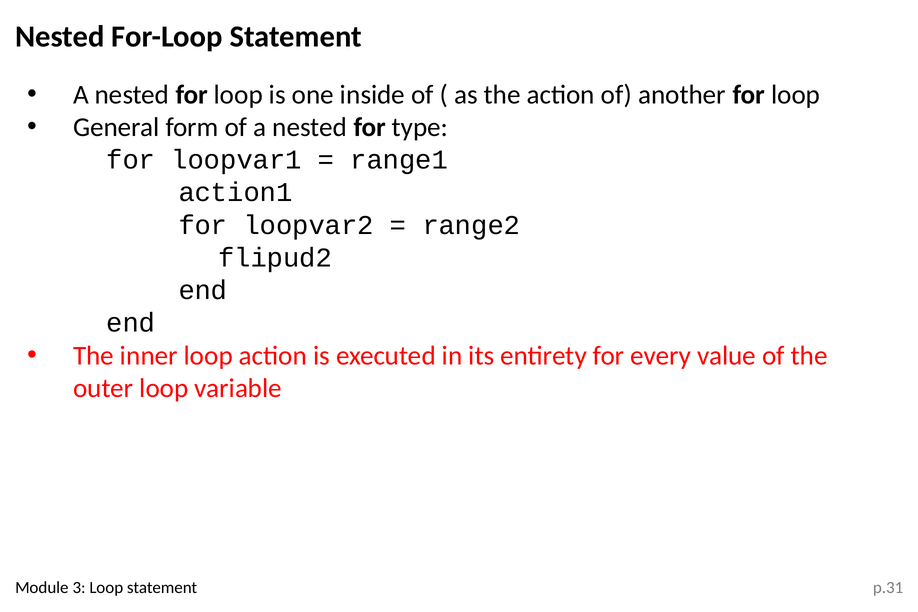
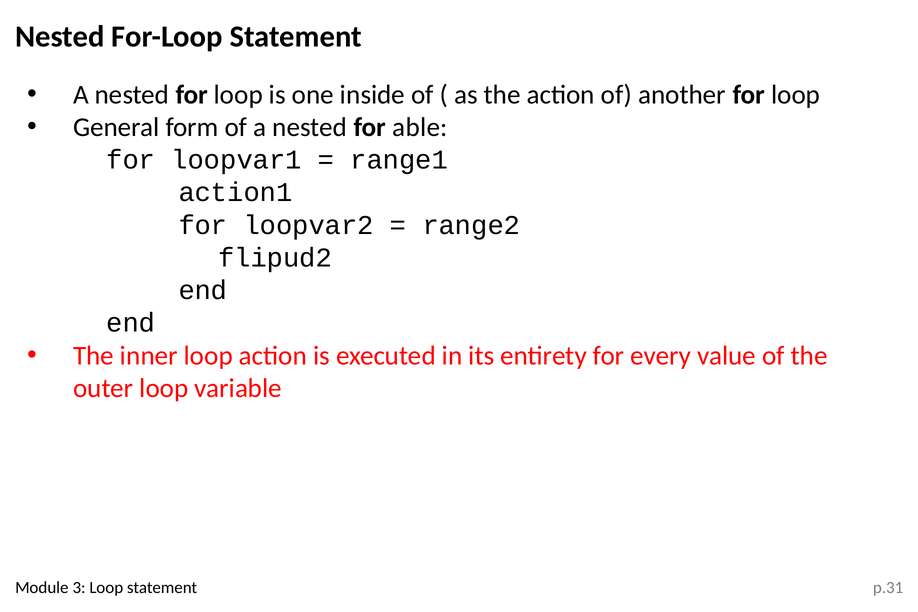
type: type -> able (420, 127)
